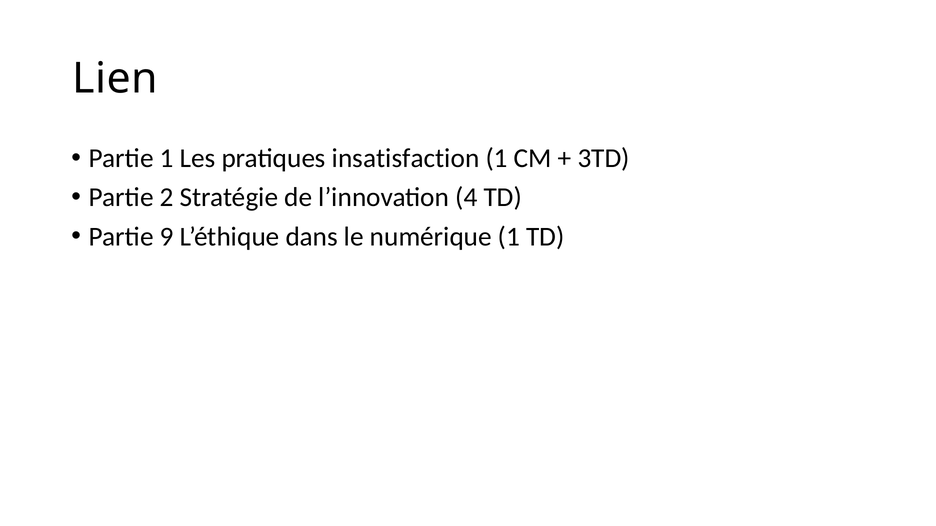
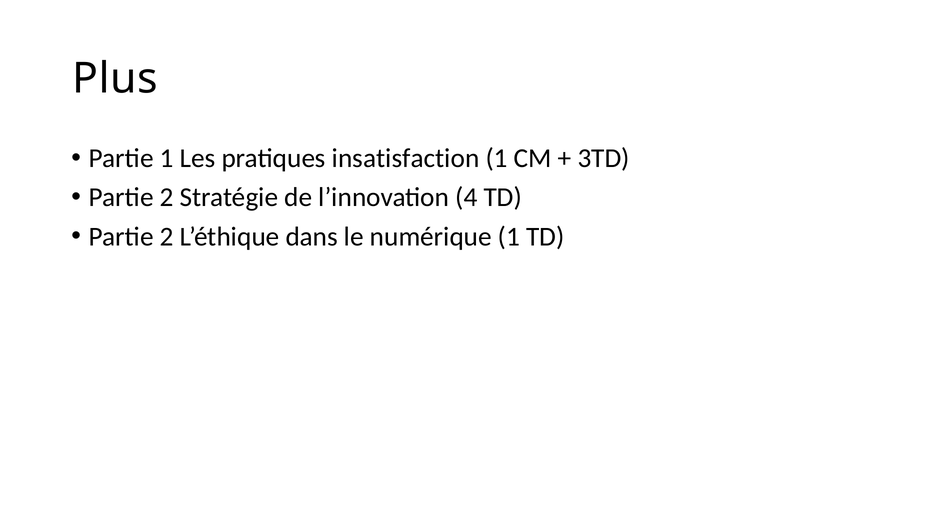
Lien: Lien -> Plus (115, 79)
9: 9 -> 2 (167, 237)
